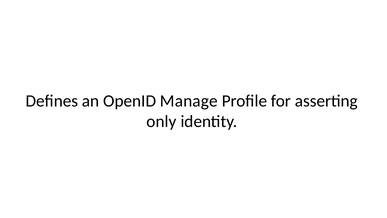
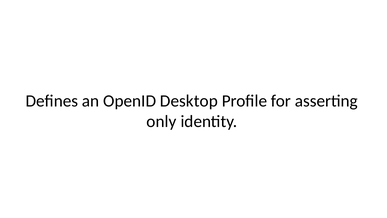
Manage: Manage -> Desktop (189, 101)
